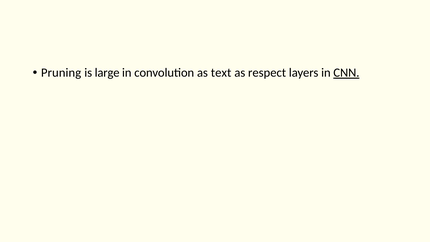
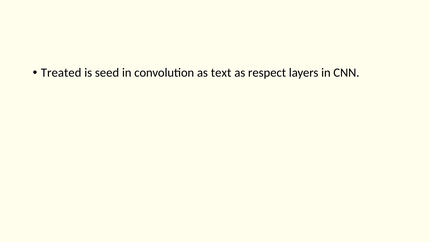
Pruning: Pruning -> Treated (61, 73)
large: large -> seed (107, 73)
CNN underline: present -> none (346, 73)
